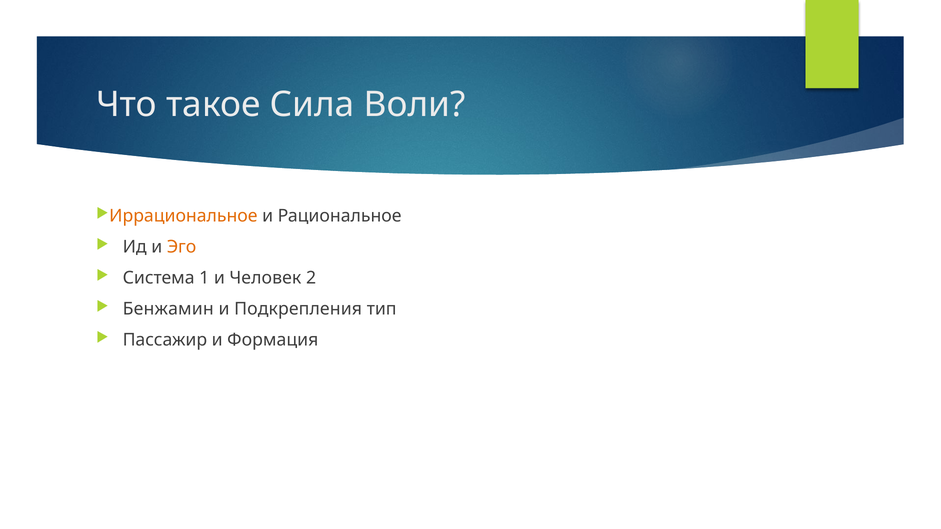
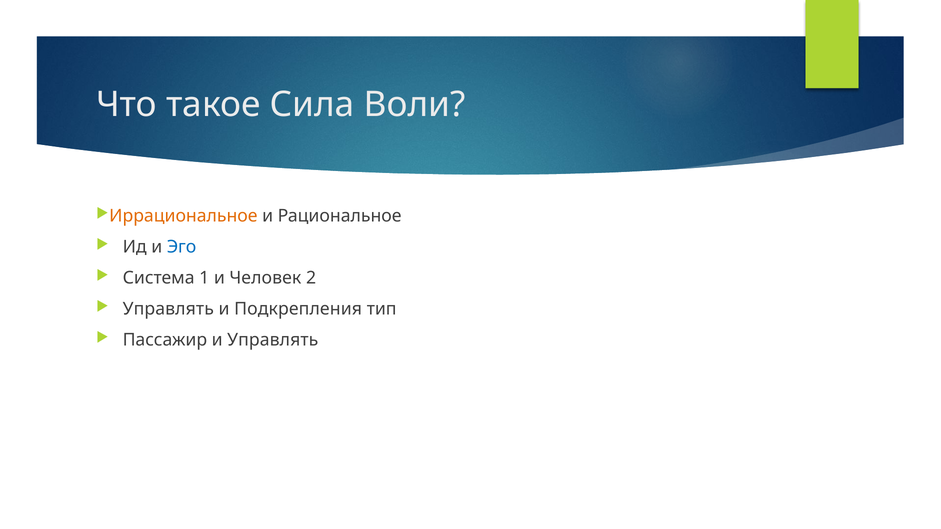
Эго colour: orange -> blue (182, 247)
Бенжамин: Бенжамин -> Управлять (168, 309)
и Формация: Формация -> Управлять (273, 340)
